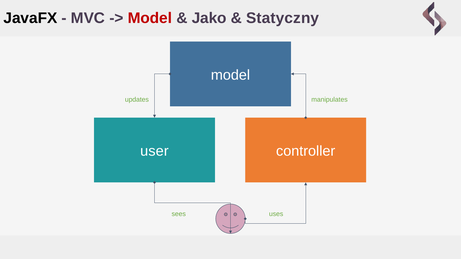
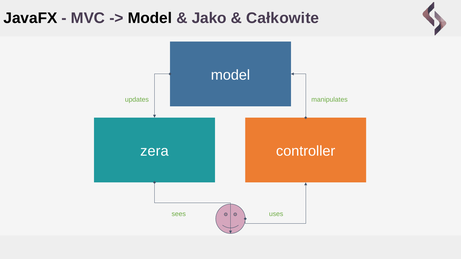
Model colour: red -> black (150, 18)
Statyczny: Statyczny -> Całkowite (283, 18)
user: user -> zera (154, 151)
